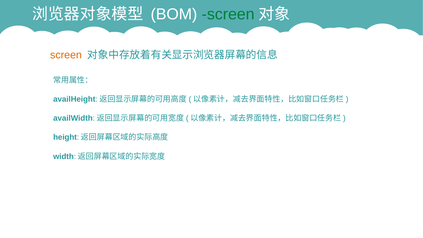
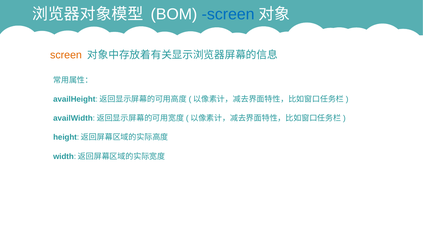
screen colour: green -> blue (228, 14)
